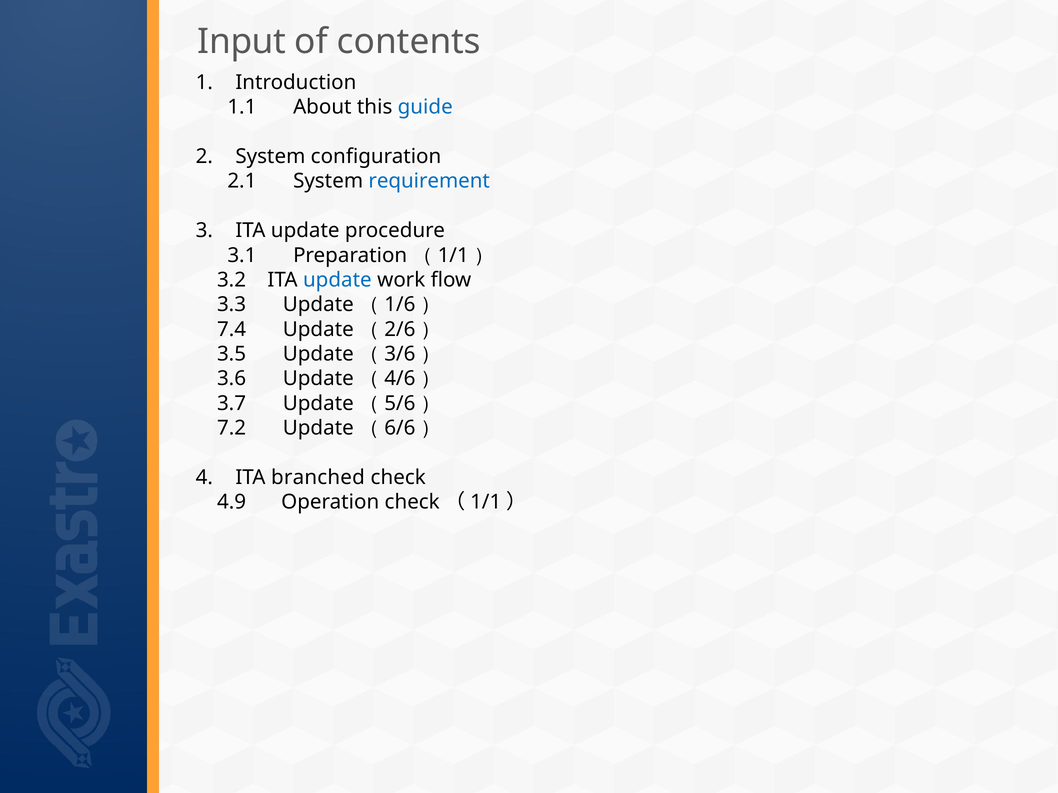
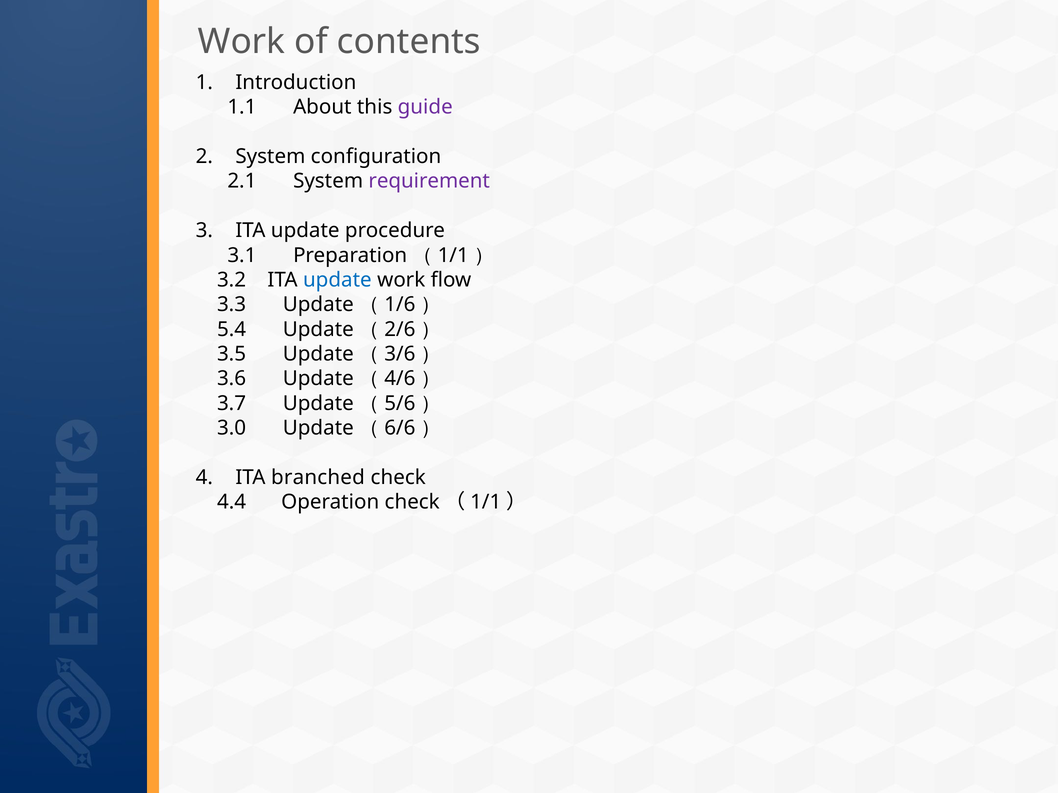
Input: Input -> Work (242, 42)
guide colour: blue -> purple (425, 107)
requirement colour: blue -> purple (429, 181)
7.4: 7.4 -> 5.4 (232, 329)
7.2: 7.2 -> 3.0 (232, 428)
4.9: 4.9 -> 4.4 (232, 502)
